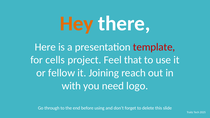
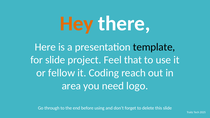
template colour: red -> black (154, 47)
for cells: cells -> slide (55, 60)
Joining: Joining -> Coding (104, 73)
with: with -> area (71, 86)
